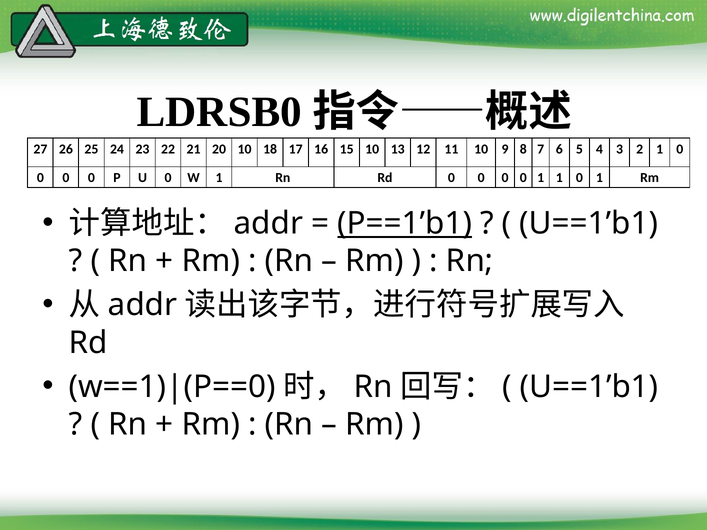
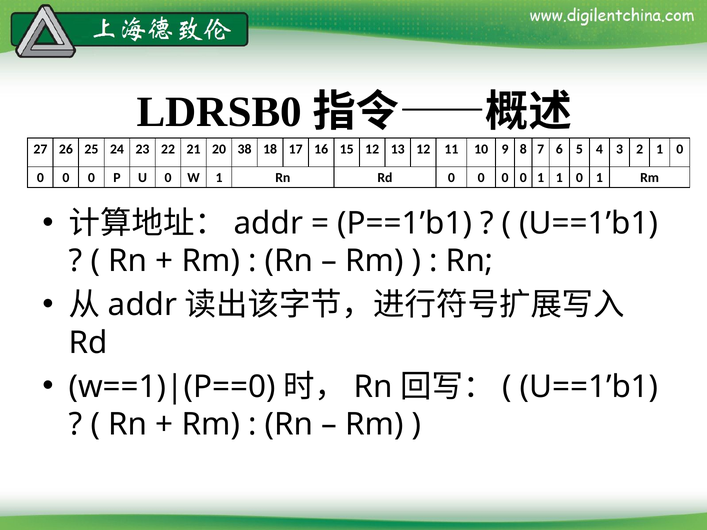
20 10: 10 -> 38 (245, 149)
15 10: 10 -> 12 (372, 149)
P==1’b1 underline: present -> none (405, 223)
